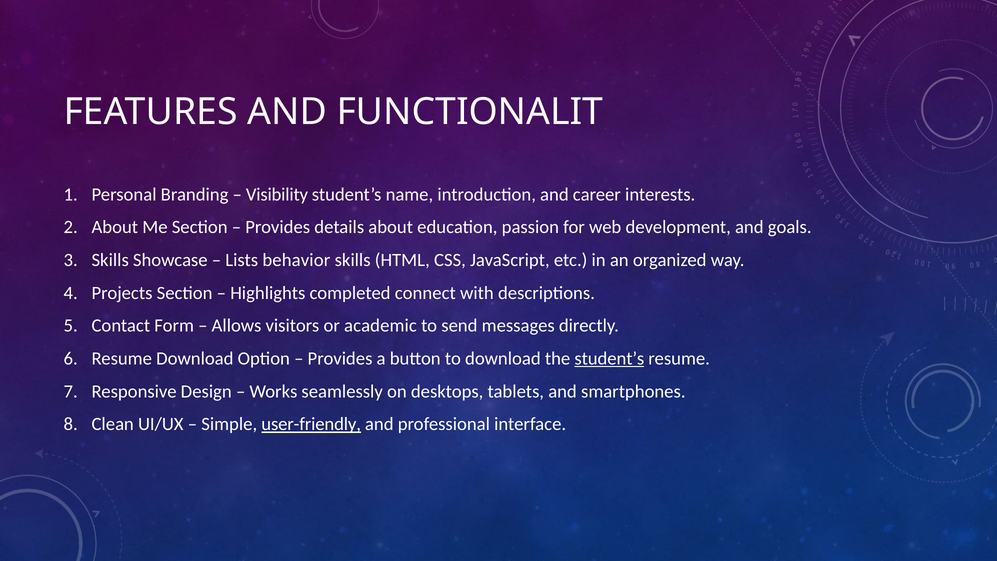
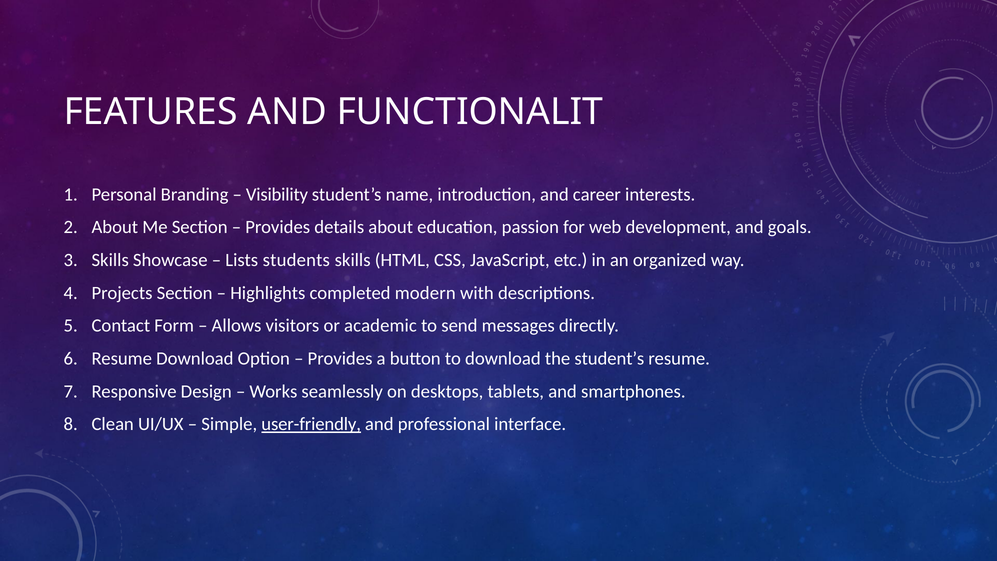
behavior: behavior -> students (296, 260)
connect: connect -> modern (425, 293)
student’s underline: present -> none (609, 358)
